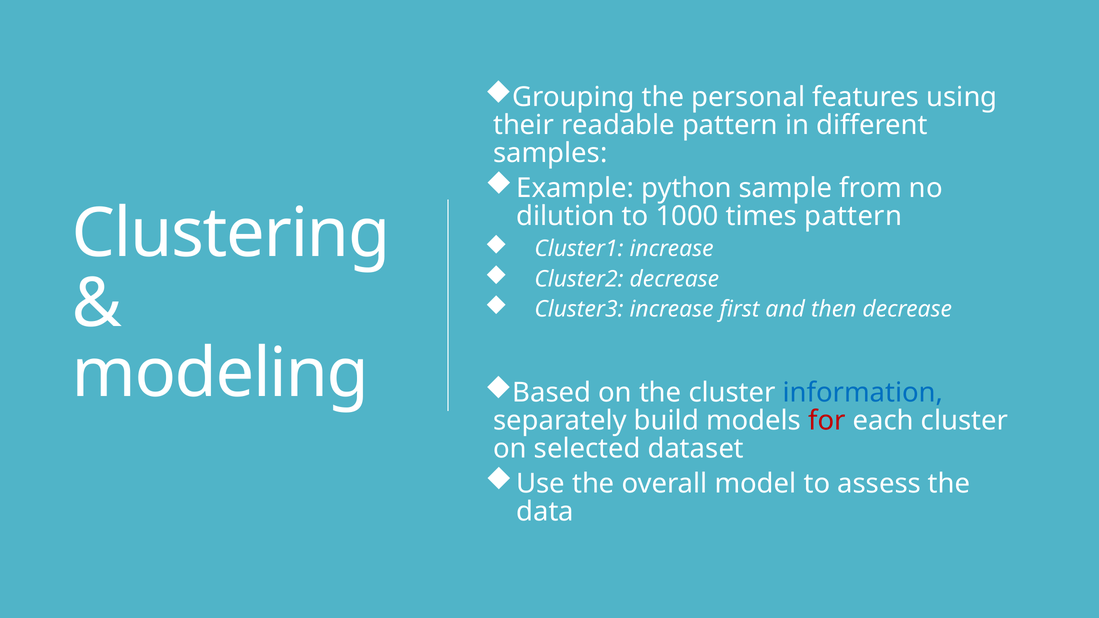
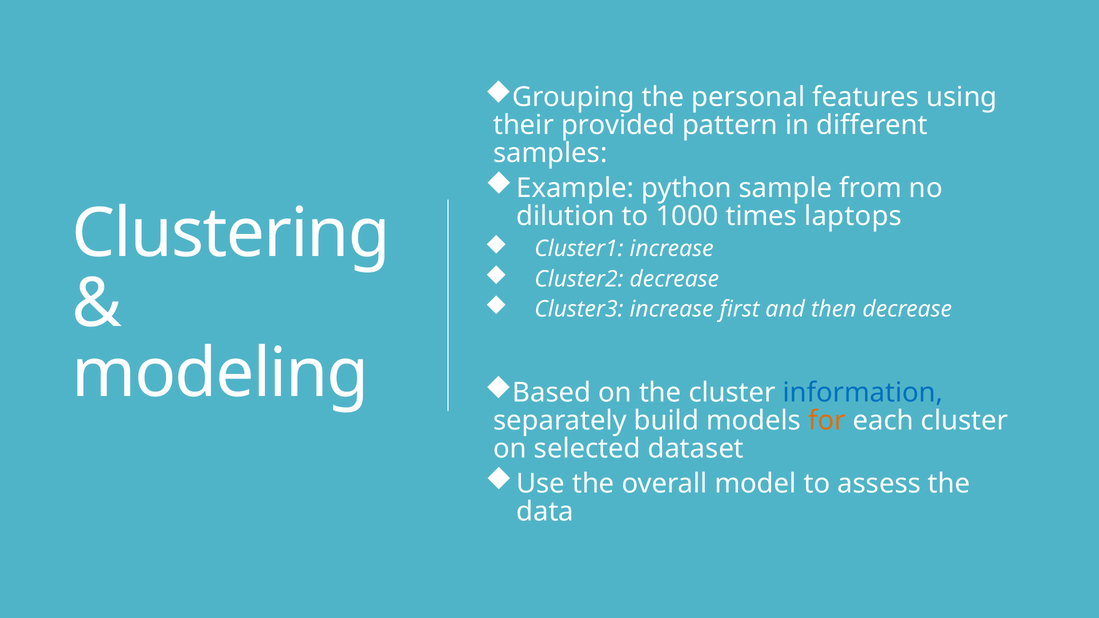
readable: readable -> provided (618, 125)
times pattern: pattern -> laptops (853, 216)
for colour: red -> orange (827, 421)
